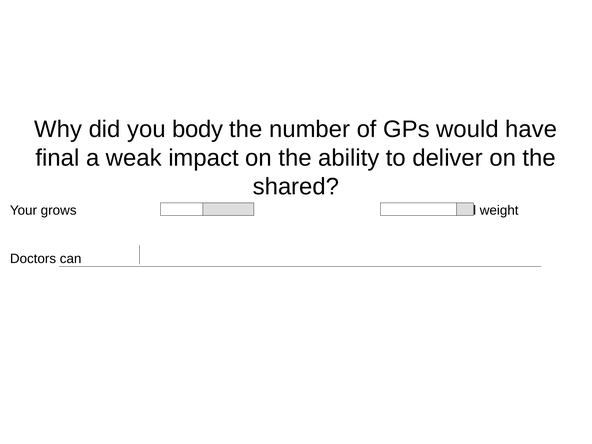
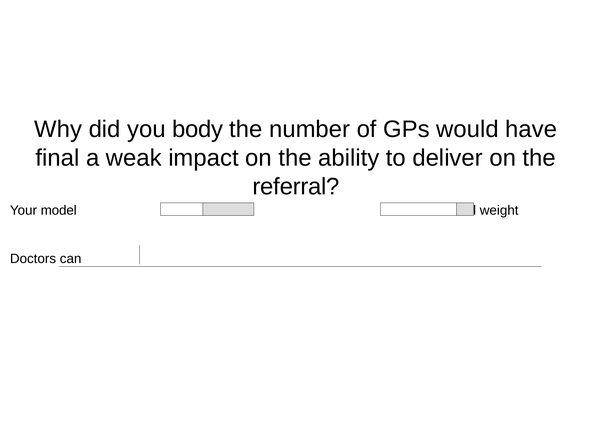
shared: shared -> referral (296, 187)
Your grows: grows -> model (59, 210)
